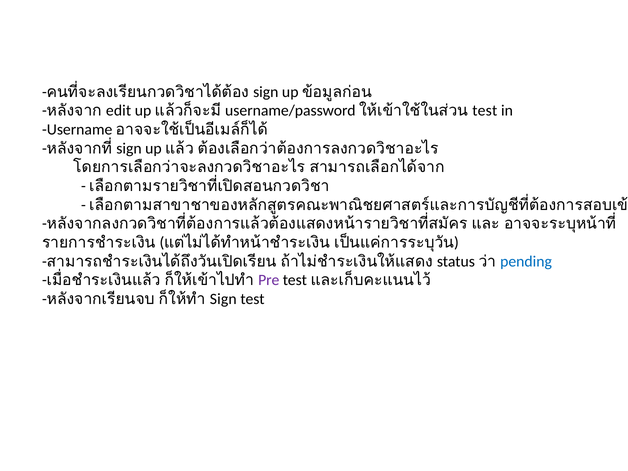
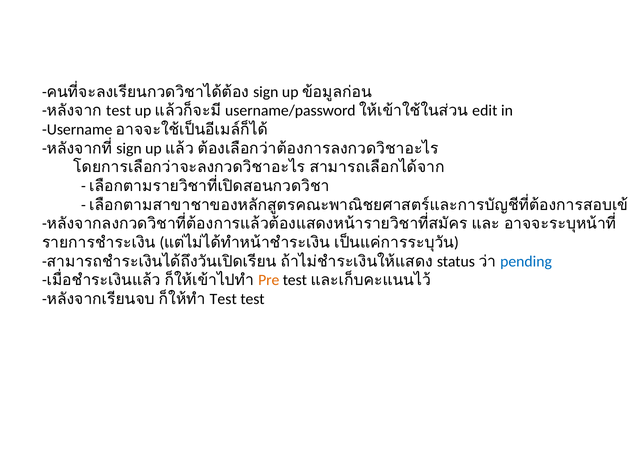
edit: edit -> test (119, 111)
test: test -> edit (485, 111)
Pre colour: purple -> orange (269, 280)
Sign: Sign -> Test (223, 299)
